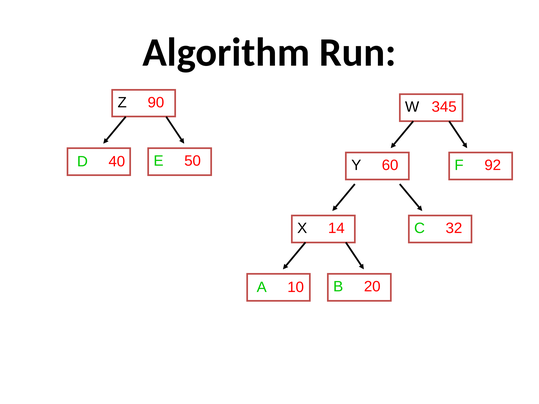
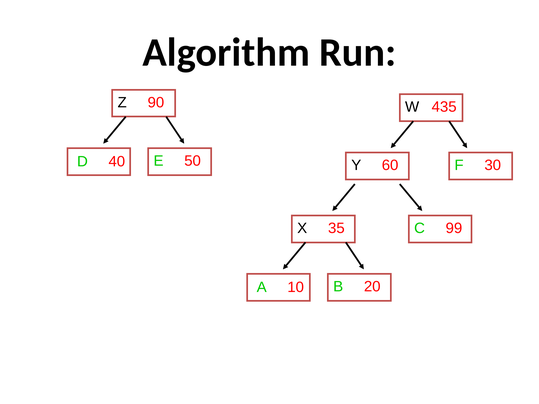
345: 345 -> 435 (444, 107)
92: 92 -> 30 (493, 165)
14: 14 -> 35 (336, 228)
32: 32 -> 99 (454, 228)
